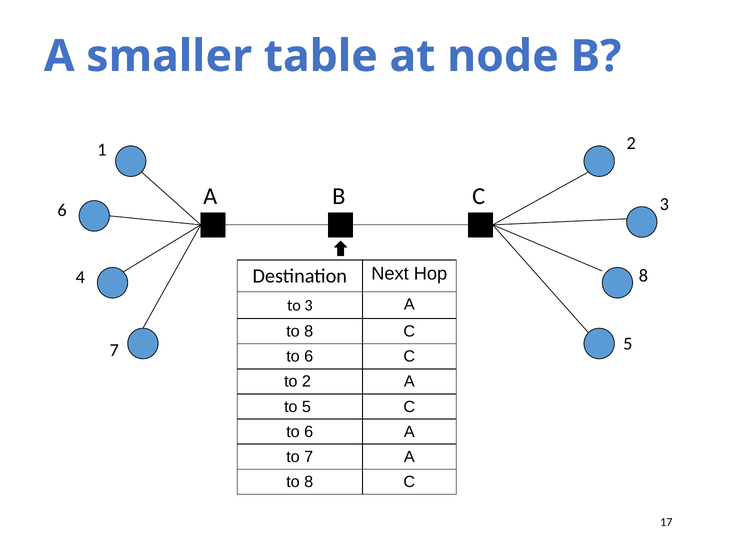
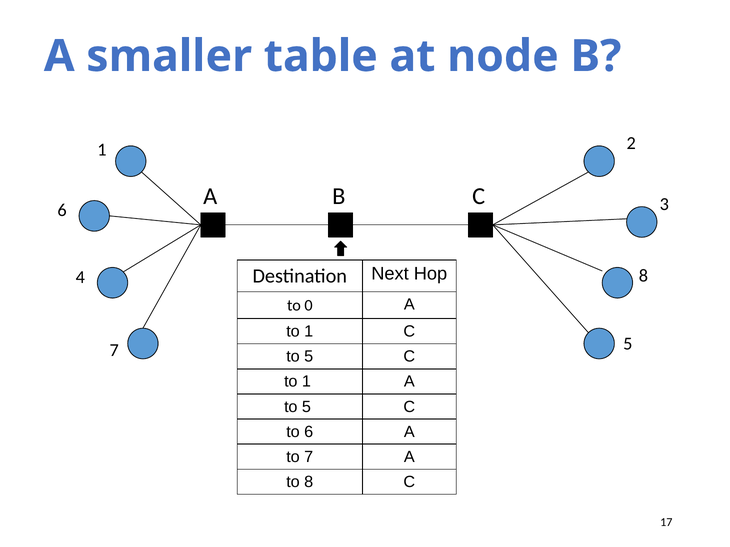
to 3: 3 -> 0 (309, 306)
8: 8 -> 1 (309, 332)
6: 6 -> 5 (309, 357)
2: 2 -> 1 (306, 382)
